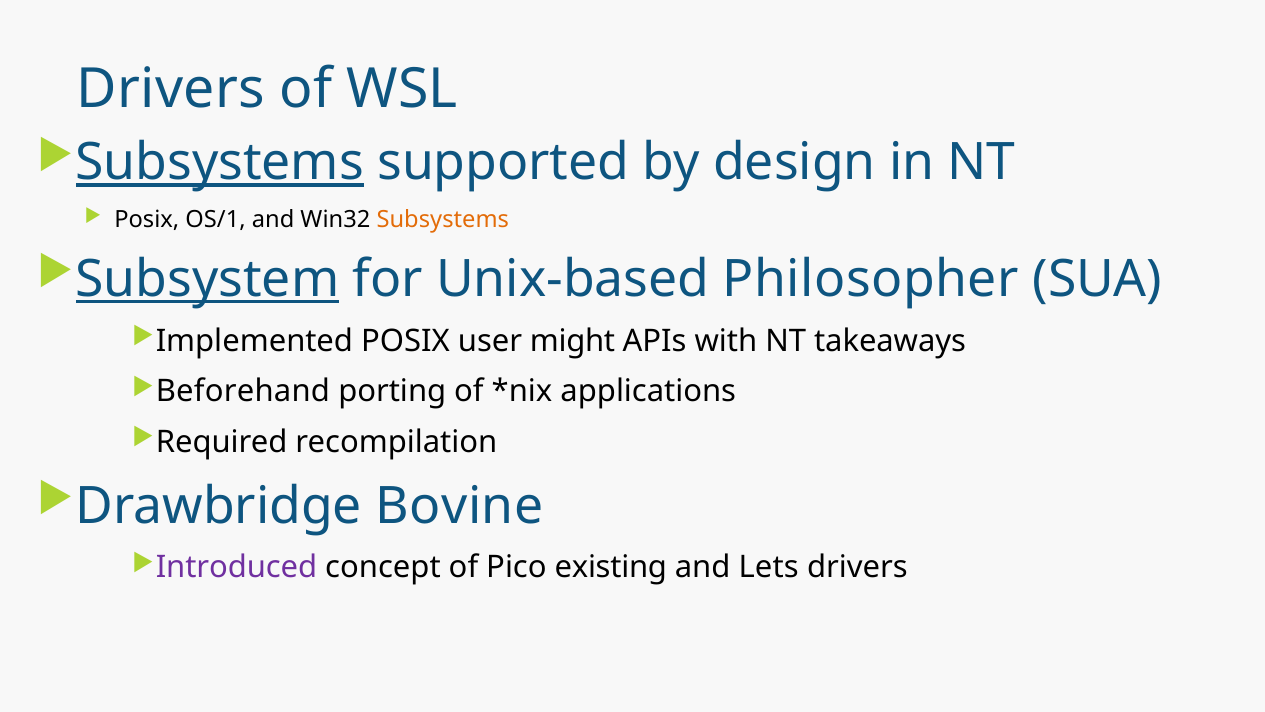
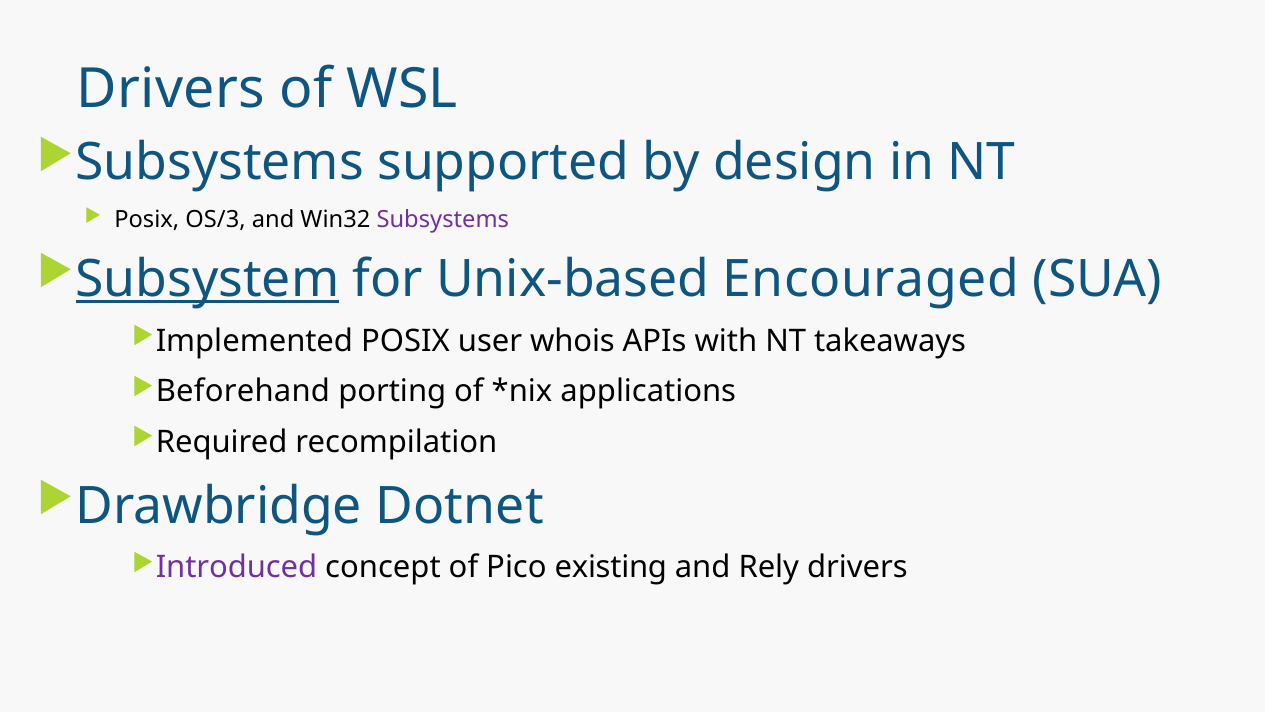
Subsystems underline: present -> none (220, 163)
OS/1: OS/1 -> OS/3 (216, 219)
Subsystems colour: orange -> purple (443, 219)
Philosopher: Philosopher -> Encouraged (871, 279)
might: might -> whois (572, 341)
Bovine: Bovine -> Dotnet (460, 506)
Lets: Lets -> Rely (769, 567)
